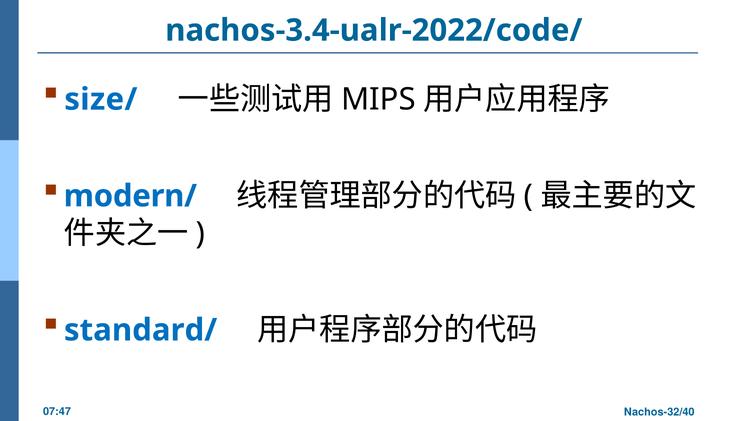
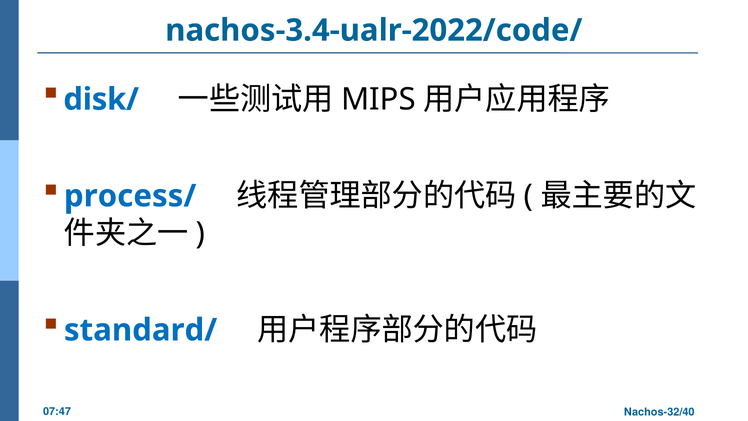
size/: size/ -> disk/ (101, 99)
modern/: modern/ -> process/ (130, 196)
